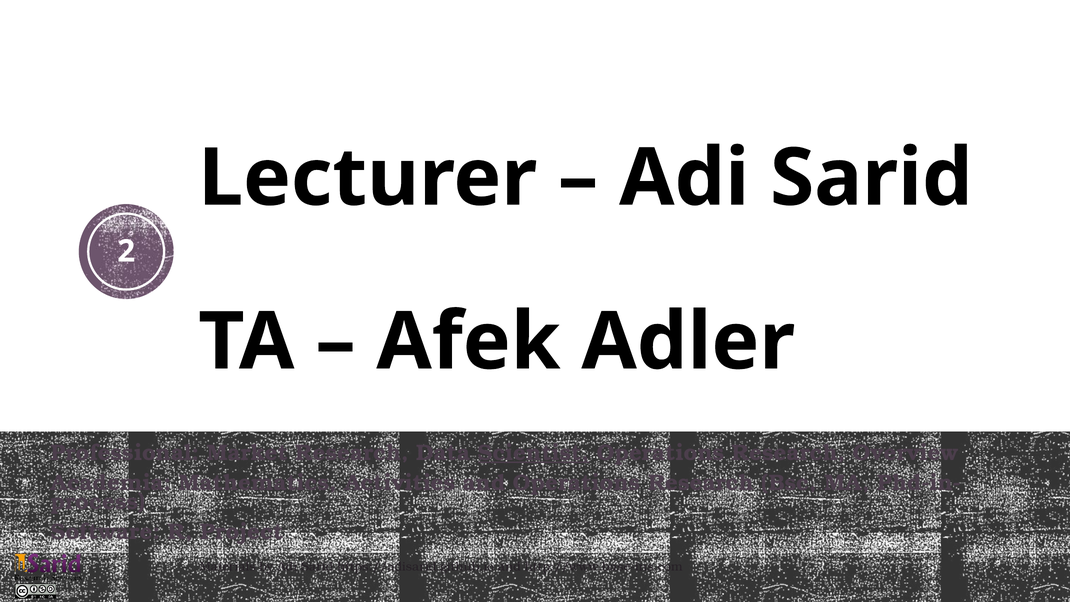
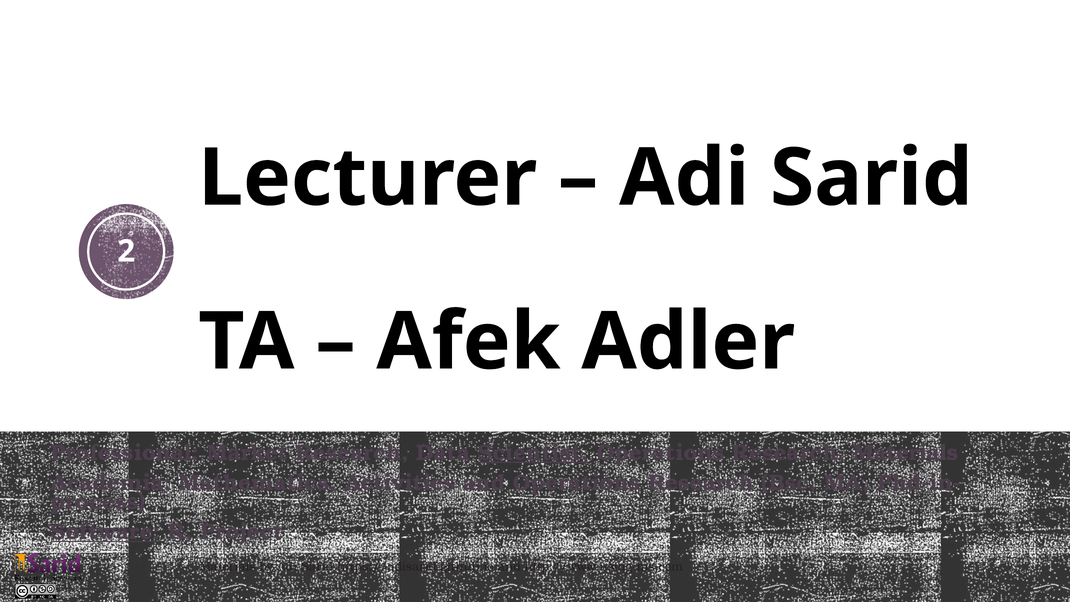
Research Overview: Overview -> Materials (906, 453)
Software underline: none -> present (105, 532)
http://www.base-ins.com: http://www.base-ins.com -> http://www.using-ins.com (604, 566)
